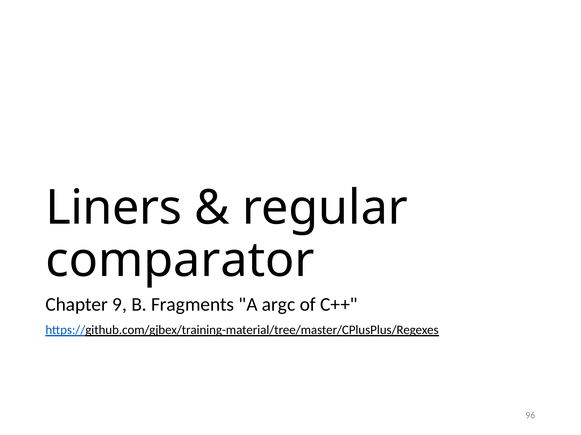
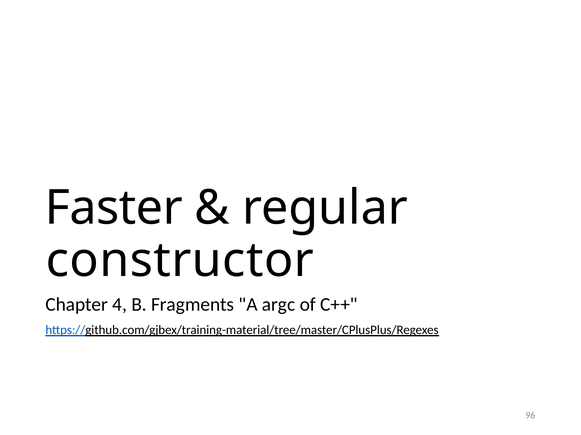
Liners: Liners -> Faster (114, 208)
comparator: comparator -> constructor (180, 261)
9: 9 -> 4 (120, 305)
